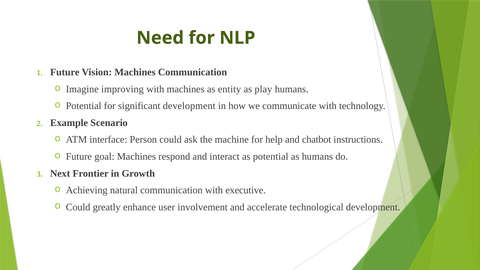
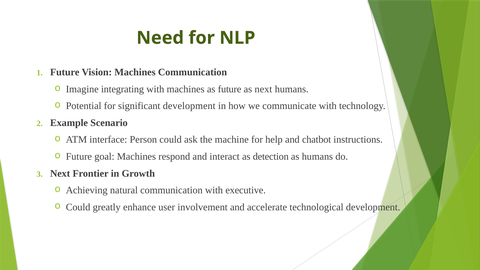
improving: improving -> integrating (123, 89)
as entity: entity -> future (230, 89)
as play: play -> next (263, 89)
as potential: potential -> detection (271, 157)
